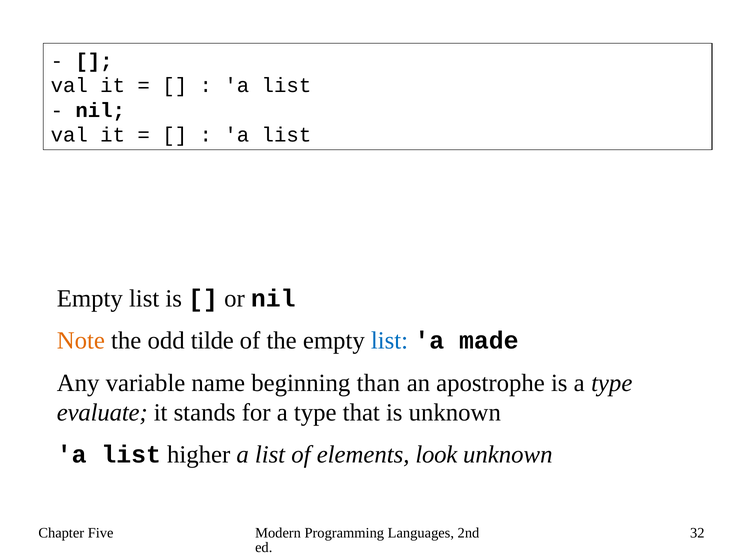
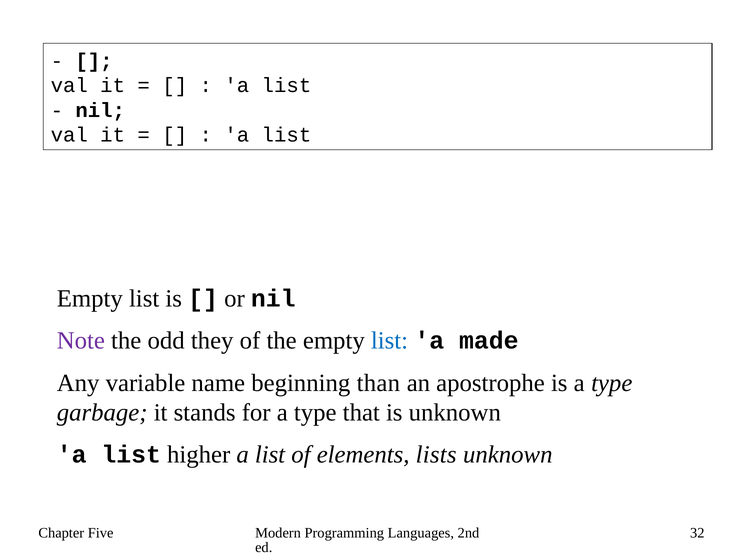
Note colour: orange -> purple (81, 341)
tilde: tilde -> they (212, 341)
evaluate: evaluate -> garbage (102, 413)
look: look -> lists (436, 455)
